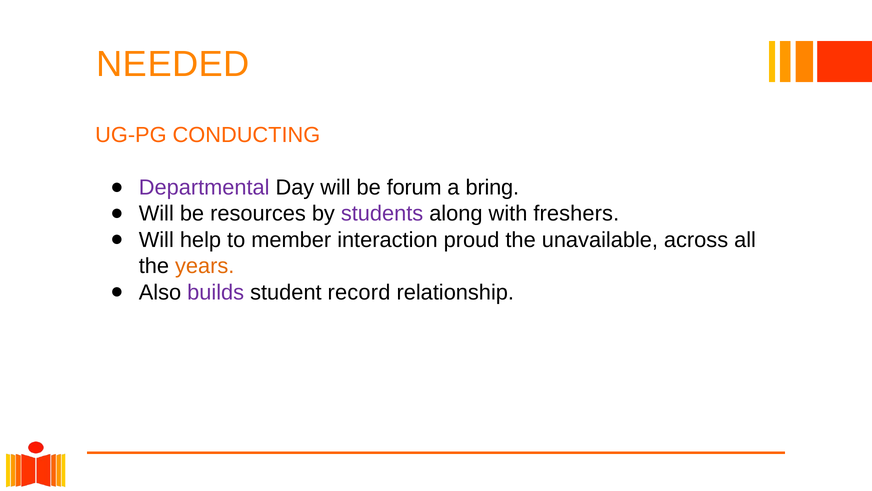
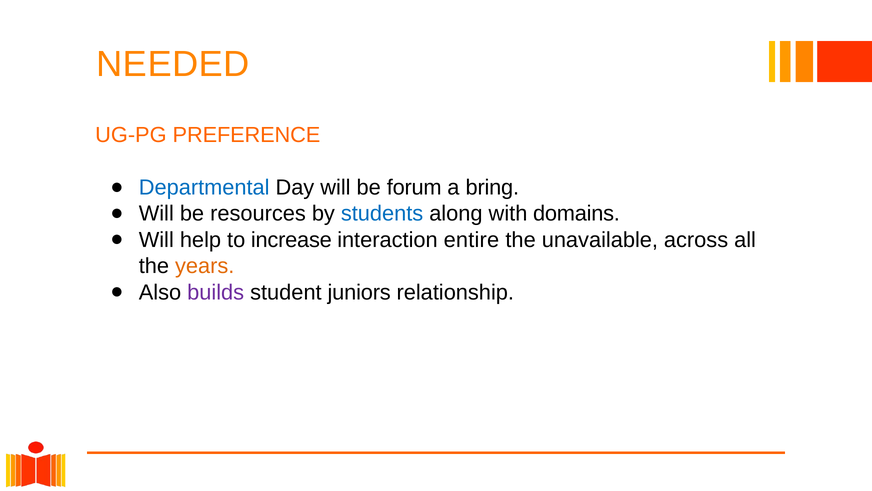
CONDUCTING: CONDUCTING -> PREFERENCE (246, 135)
Departmental colour: purple -> blue (204, 187)
students colour: purple -> blue (382, 214)
freshers: freshers -> domains (576, 214)
member: member -> increase (291, 240)
proud: proud -> entire (471, 240)
record: record -> juniors (359, 292)
